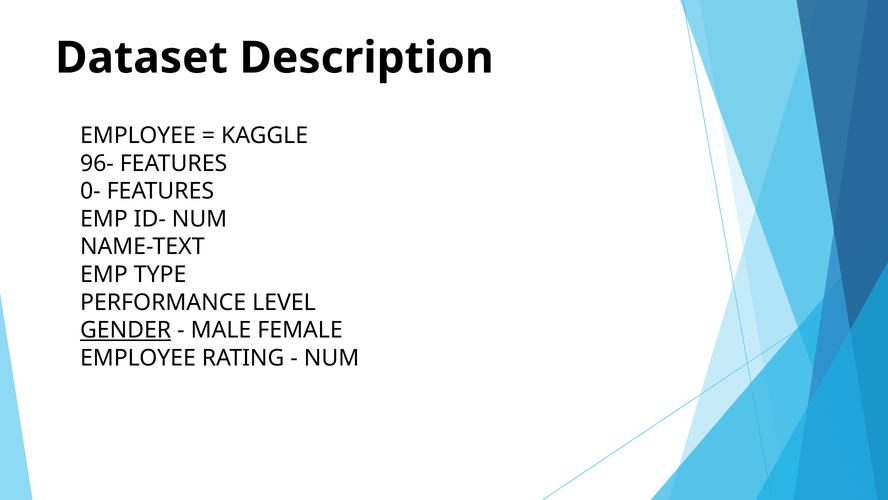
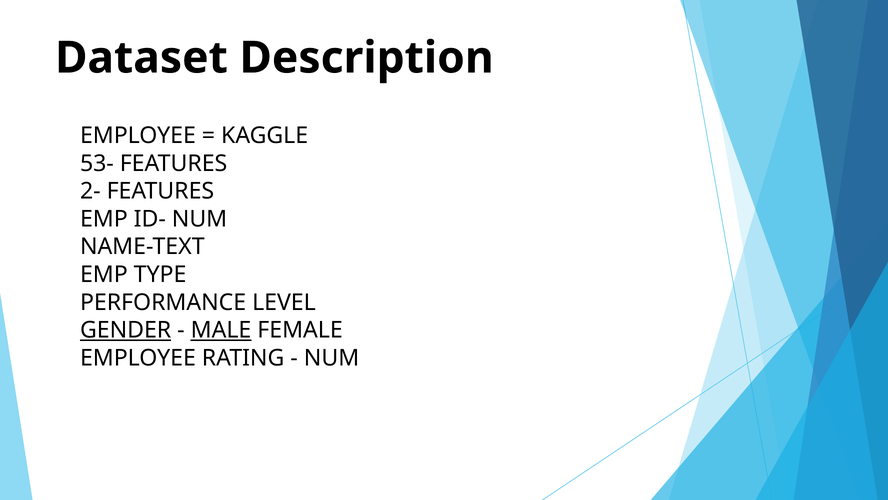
96-: 96- -> 53- (97, 163)
0-: 0- -> 2- (90, 191)
MALE underline: none -> present (221, 330)
